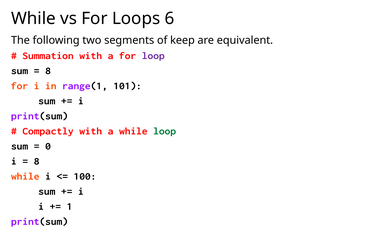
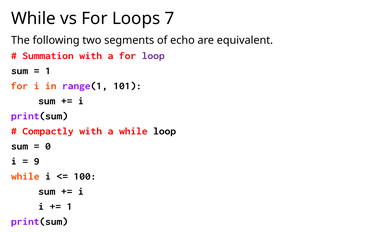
6: 6 -> 7 (169, 18)
keep: keep -> echo (182, 40)
8: 8 -> 1 (48, 71)
loop colour: green -> black (165, 131)
8: 8 -> 9 (37, 161)
